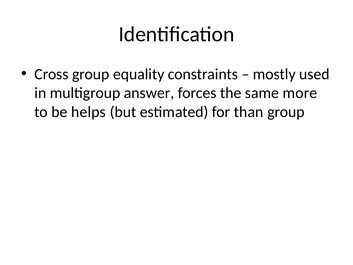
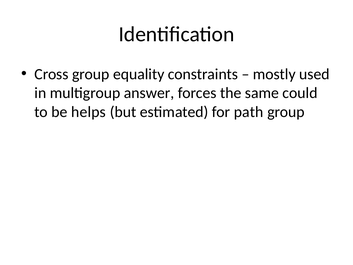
more: more -> could (300, 93)
than: than -> path (249, 112)
